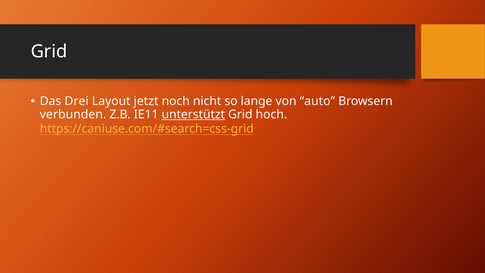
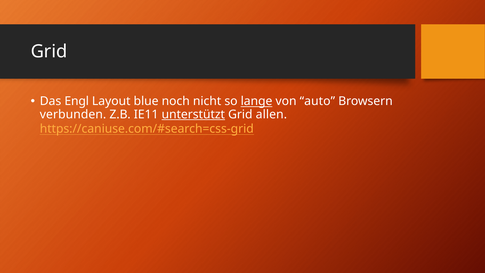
Drei: Drei -> Engl (77, 101)
jetzt: jetzt -> blue (146, 101)
lange underline: none -> present (257, 101)
hoch: hoch -> allen (271, 114)
